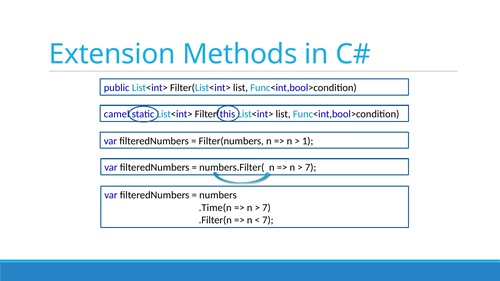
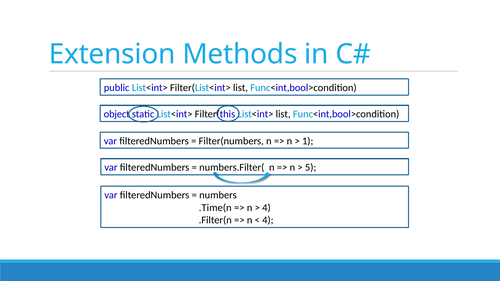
camel: camel -> object (117, 114)
7: 7 -> 5 (311, 168)
7: 7 -> 4 (266, 208)
7: 7 -> 4 (268, 220)
